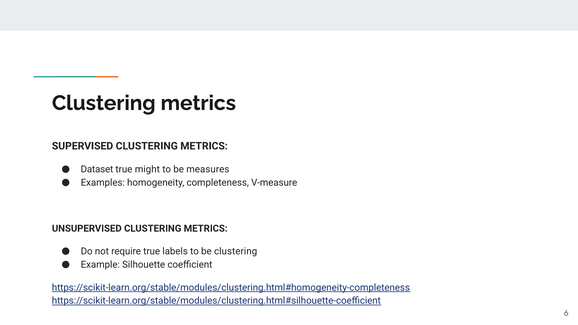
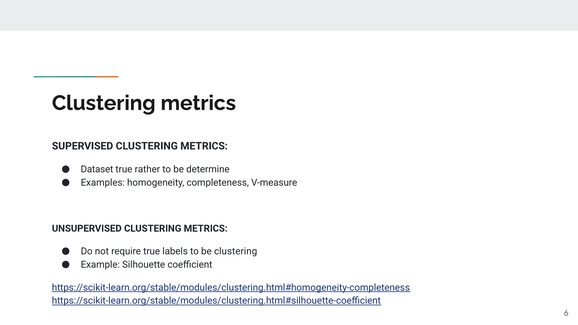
might: might -> rather (147, 169)
measures: measures -> determine (208, 169)
